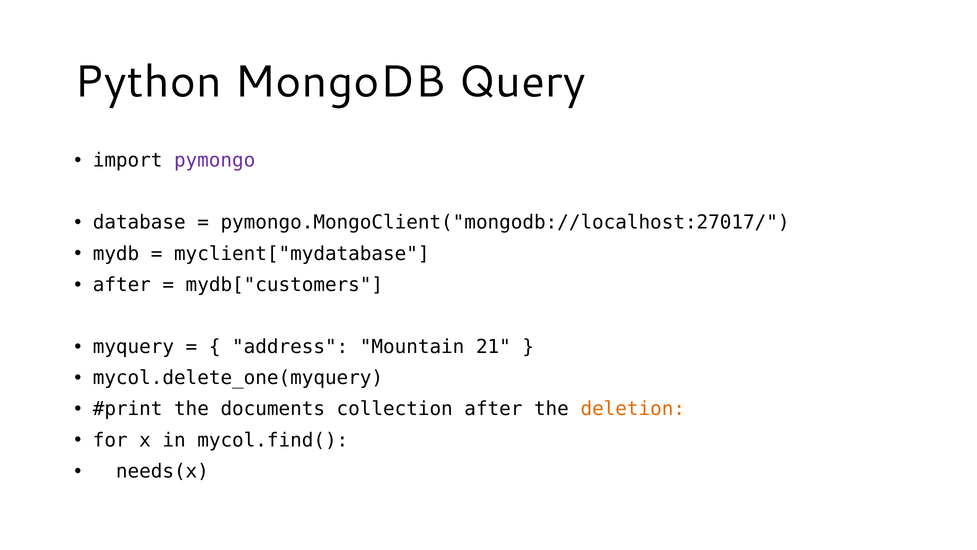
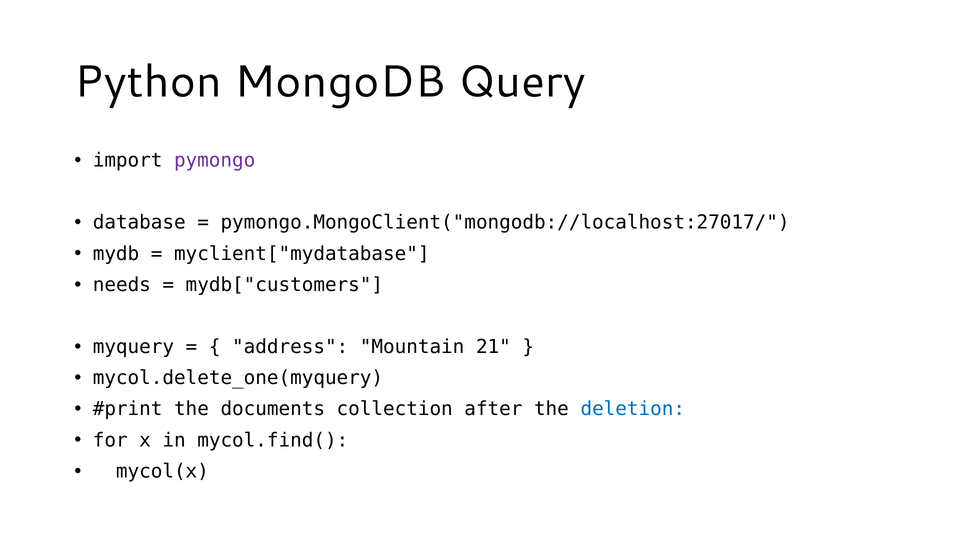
after: after -> needs (122, 285)
deletion colour: orange -> blue (633, 409)
needs(x: needs(x -> mycol(x (162, 471)
